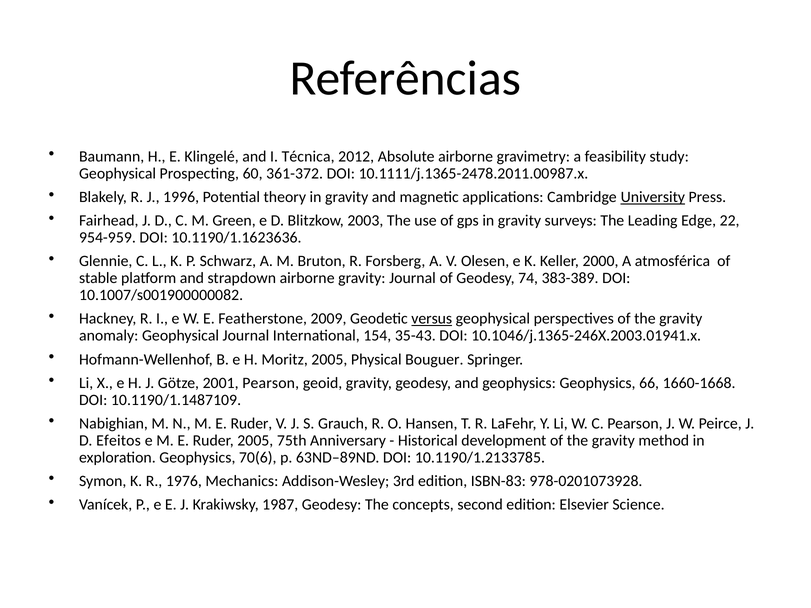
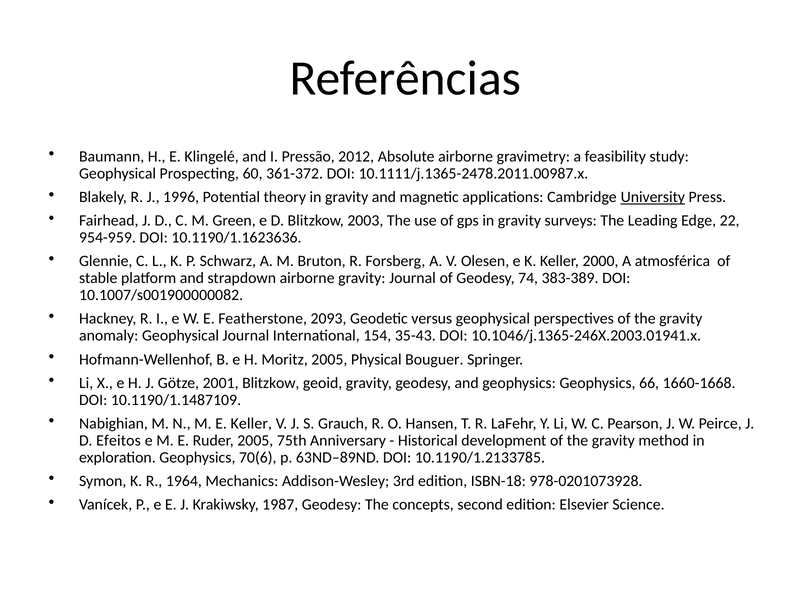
Técnica: Técnica -> Pressão (308, 157)
2009: 2009 -> 2093 (329, 319)
versus underline: present -> none (432, 319)
2001 Pearson: Pearson -> Blitzkow (271, 383)
N M E Ruder: Ruder -> Keller (251, 424)
1976: 1976 -> 1964 (184, 481)
ISBN-83: ISBN-83 -> ISBN-18 (498, 481)
